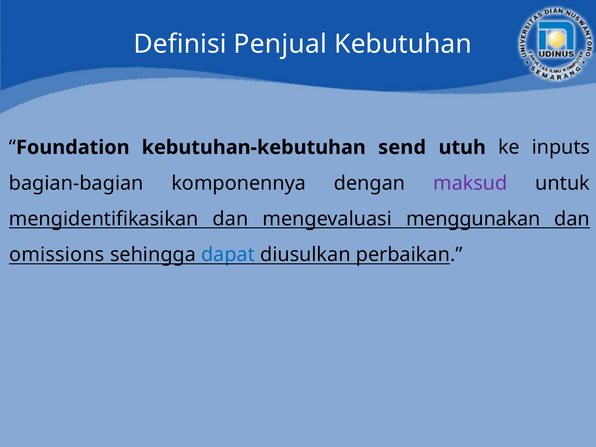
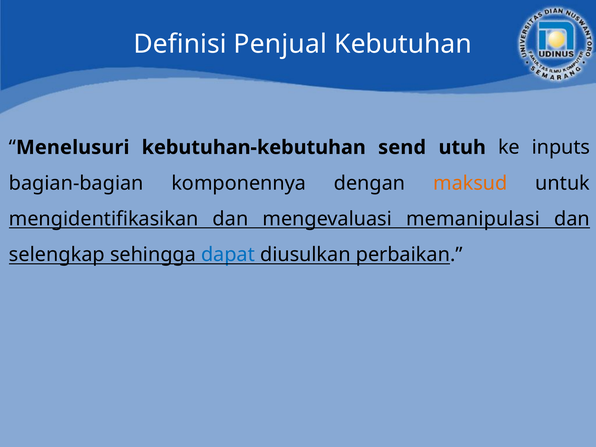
Foundation: Foundation -> Menelusuri (73, 147)
maksud colour: purple -> orange (470, 183)
menggunakan: menggunakan -> memanipulasi (473, 219)
omissions: omissions -> selengkap (57, 255)
